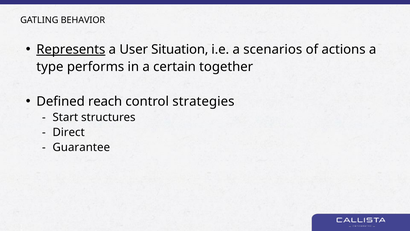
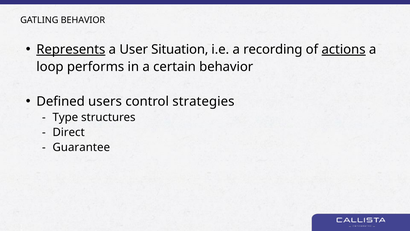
scenarios: scenarios -> recording (273, 49)
actions underline: none -> present (344, 49)
type: type -> loop (50, 67)
certain together: together -> behavior (226, 67)
reach: reach -> users (105, 101)
Start: Start -> Type (65, 117)
